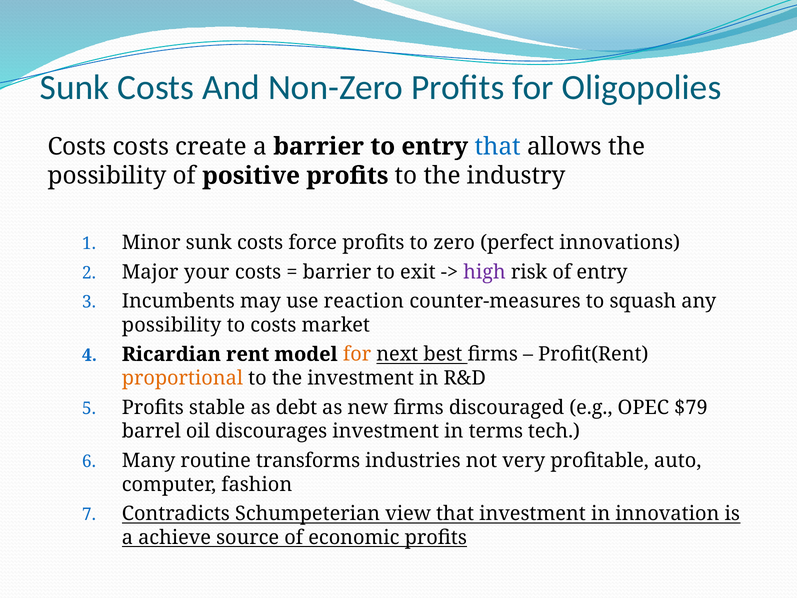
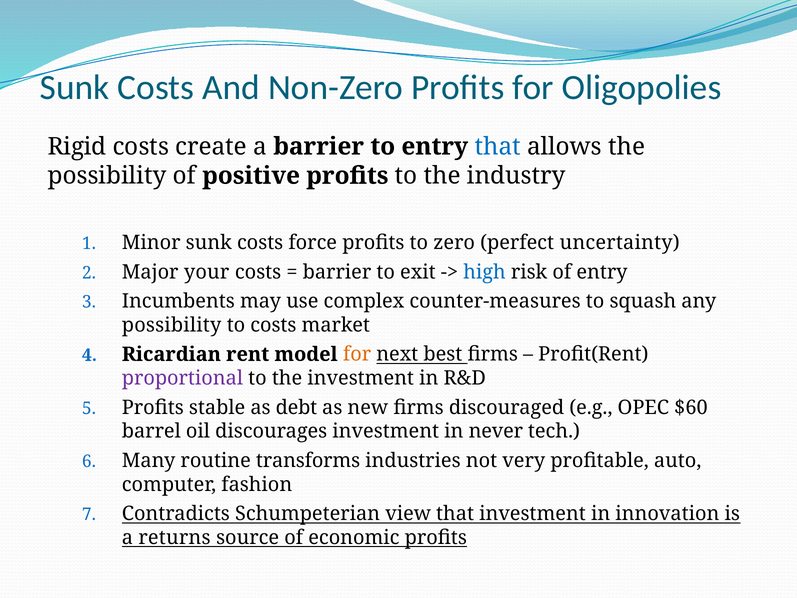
Costs: Costs -> Rigid (77, 146)
innovations: innovations -> uncertainty (620, 243)
high colour: purple -> blue (485, 272)
reaction: reaction -> complex (364, 301)
proportional colour: orange -> purple (182, 378)
$79: $79 -> $60 (691, 407)
terms: terms -> never (496, 431)
achieve: achieve -> returns (174, 537)
